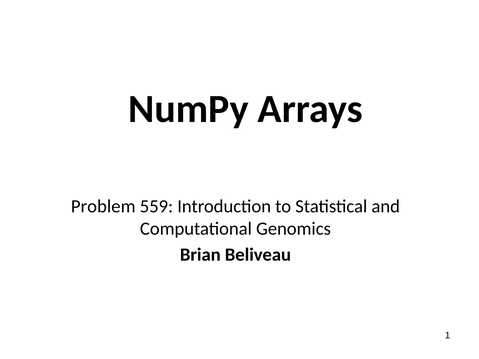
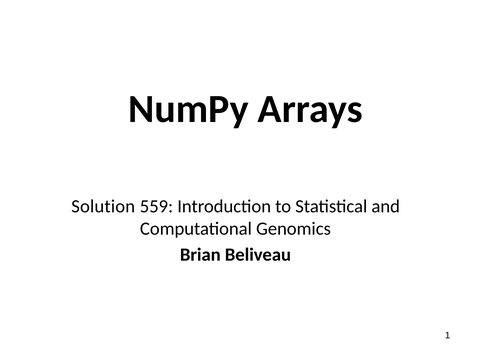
Problem: Problem -> Solution (103, 206)
